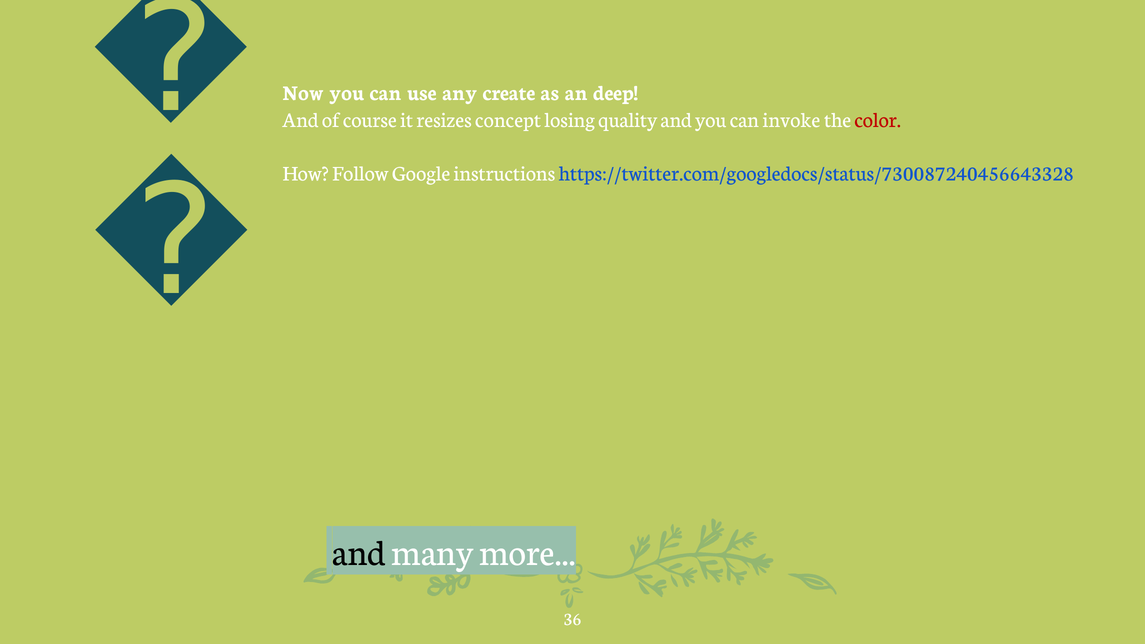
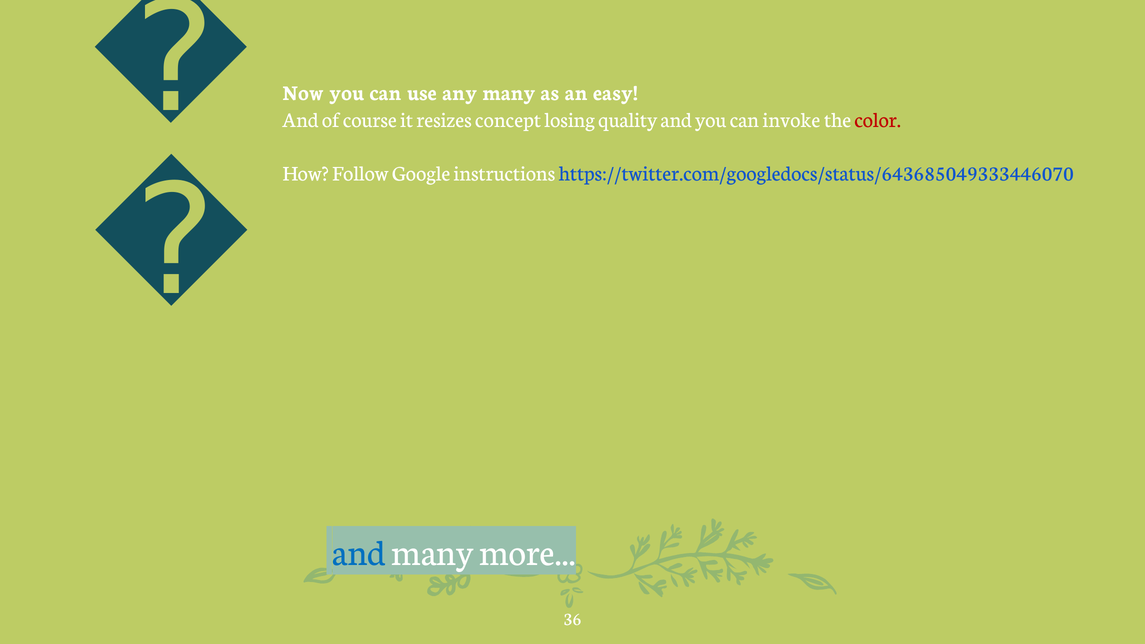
any create: create -> many (509, 93)
deep: deep -> easy (615, 93)
https://twitter.com/googledocs/status/730087240456643328: https://twitter.com/googledocs/status/730087240456643328 -> https://twitter.com/googledocs/status/643685049333446070 (816, 173)
and colour: black -> blue (359, 553)
